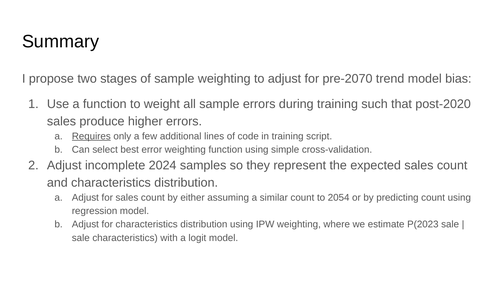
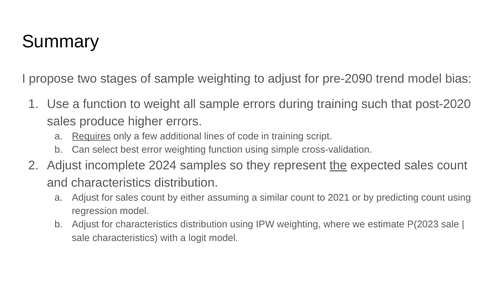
pre-2070: pre-2070 -> pre-2090 (348, 78)
the underline: none -> present (338, 165)
2054: 2054 -> 2021 (339, 197)
